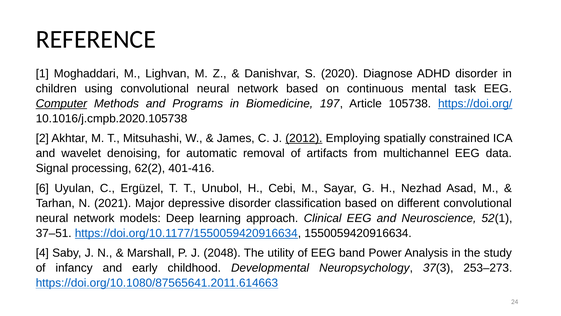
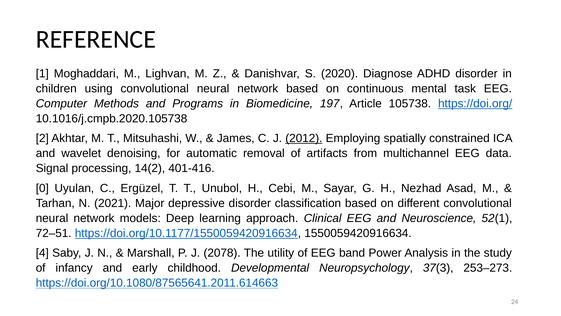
Computer underline: present -> none (61, 104)
62(2: 62(2 -> 14(2 (150, 168)
6: 6 -> 0 (42, 188)
37–51: 37–51 -> 72–51 (54, 233)
2048: 2048 -> 2078 (222, 253)
